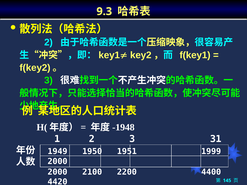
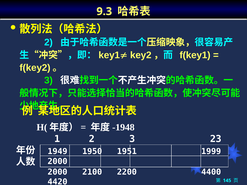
31: 31 -> 23 (216, 139)
